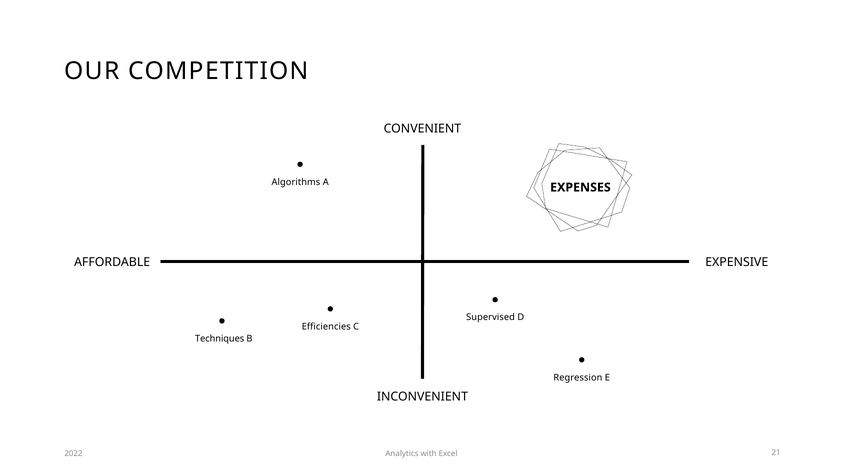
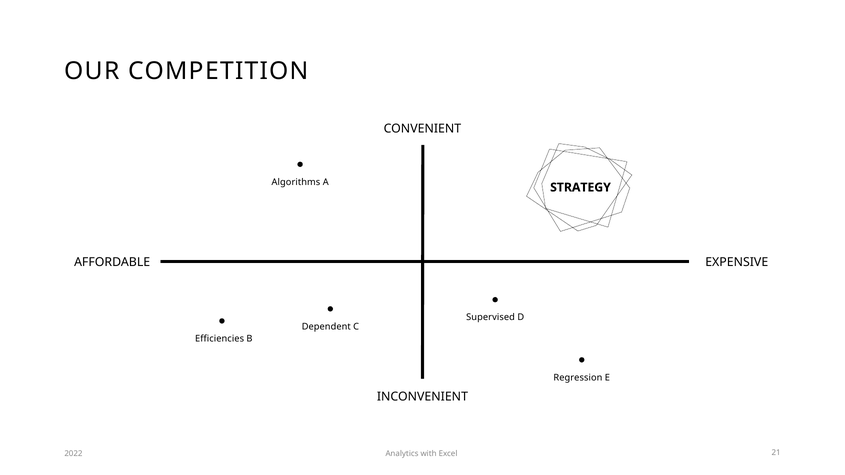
EXPENSES: EXPENSES -> STRATEGY (580, 188)
Efficiencies: Efficiencies -> Dependent (326, 327)
Techniques: Techniques -> Efficiencies (220, 339)
